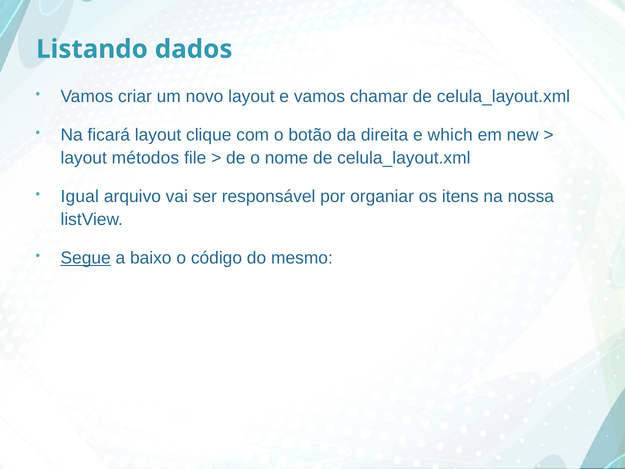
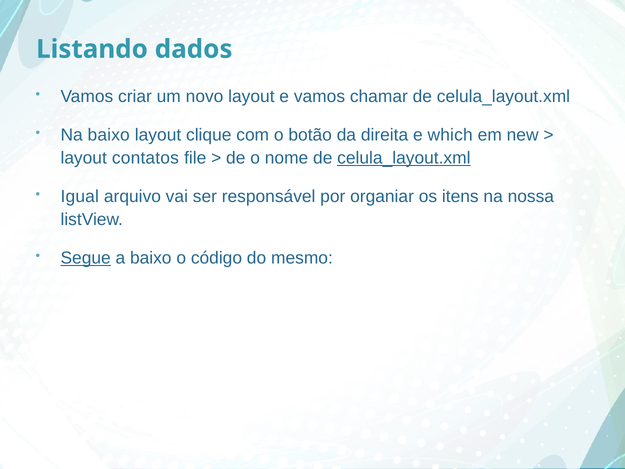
Na ficará: ficará -> baixo (109, 135)
métodos: métodos -> contatos (145, 158)
celula_layout.xml underline: none -> present (404, 158)
